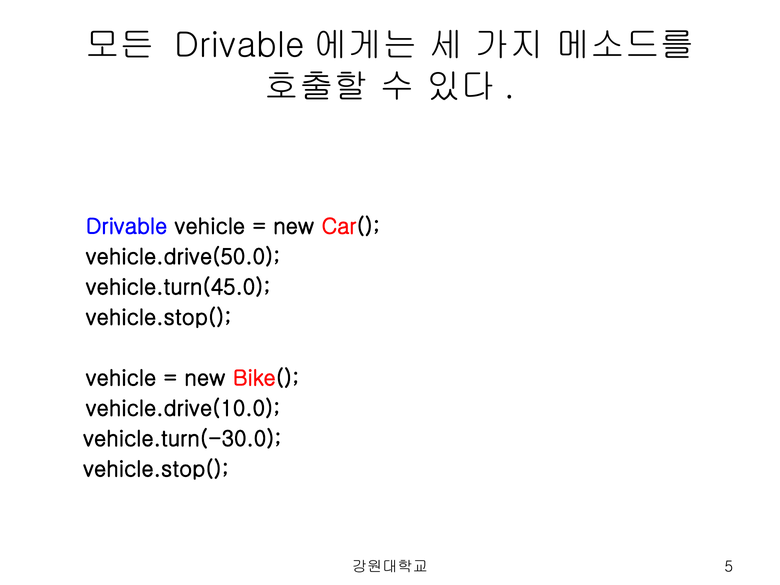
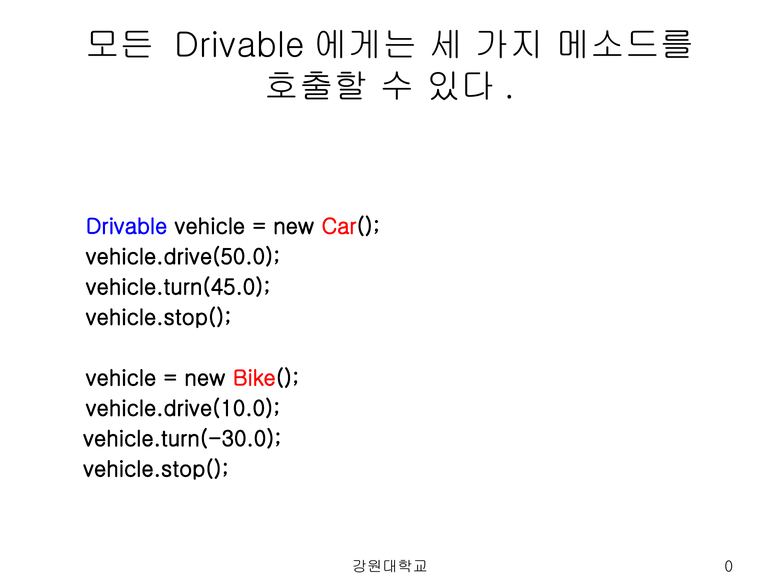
5: 5 -> 0 (729, 567)
